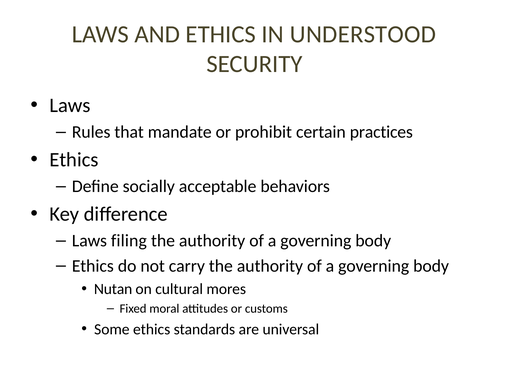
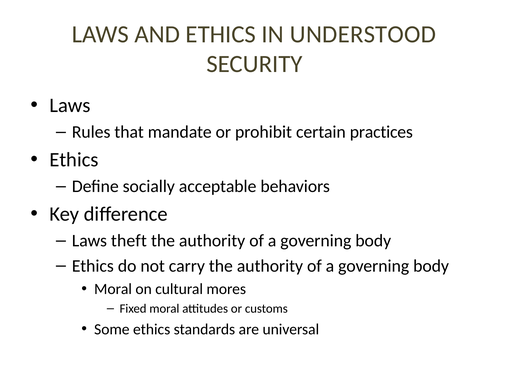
filing: filing -> theft (129, 241)
Nutan: Nutan -> Moral (113, 289)
